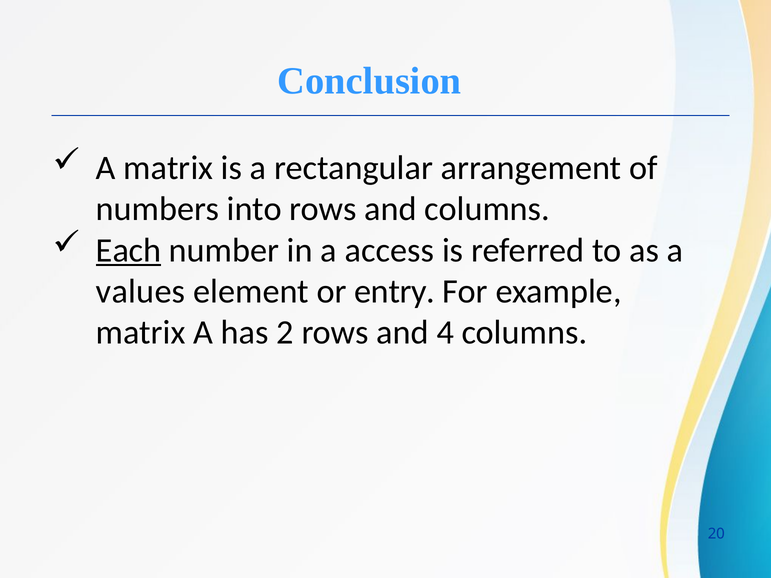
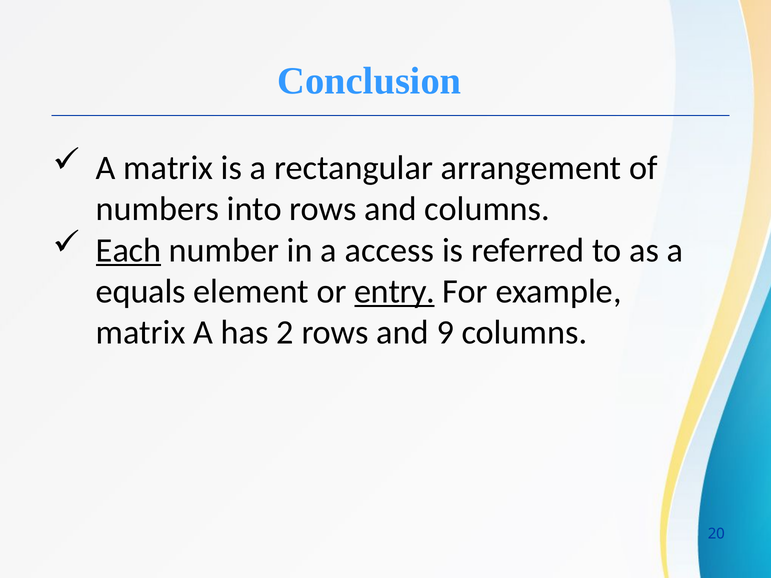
values: values -> equals (141, 292)
entry underline: none -> present (395, 292)
4: 4 -> 9 (445, 333)
